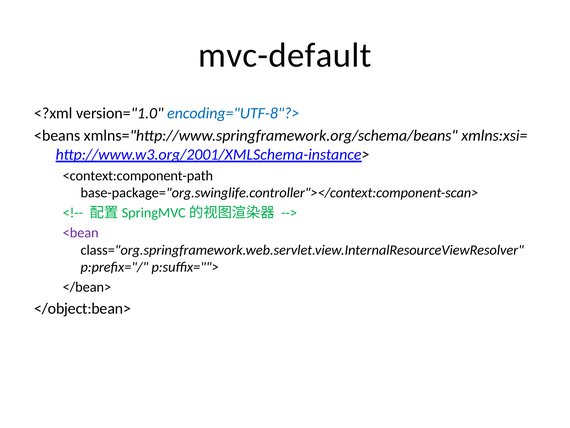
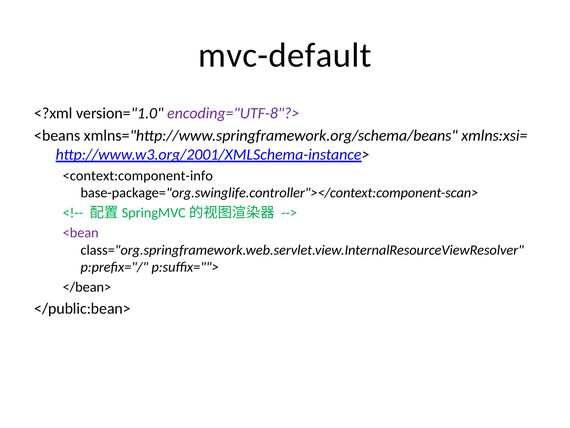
encoding="UTF-8"?> colour: blue -> purple (233, 113)
<context:component-path: <context:component-path -> <context:component-info (138, 176)
</object:bean>: </object:bean> -> </public:bean> (83, 308)
